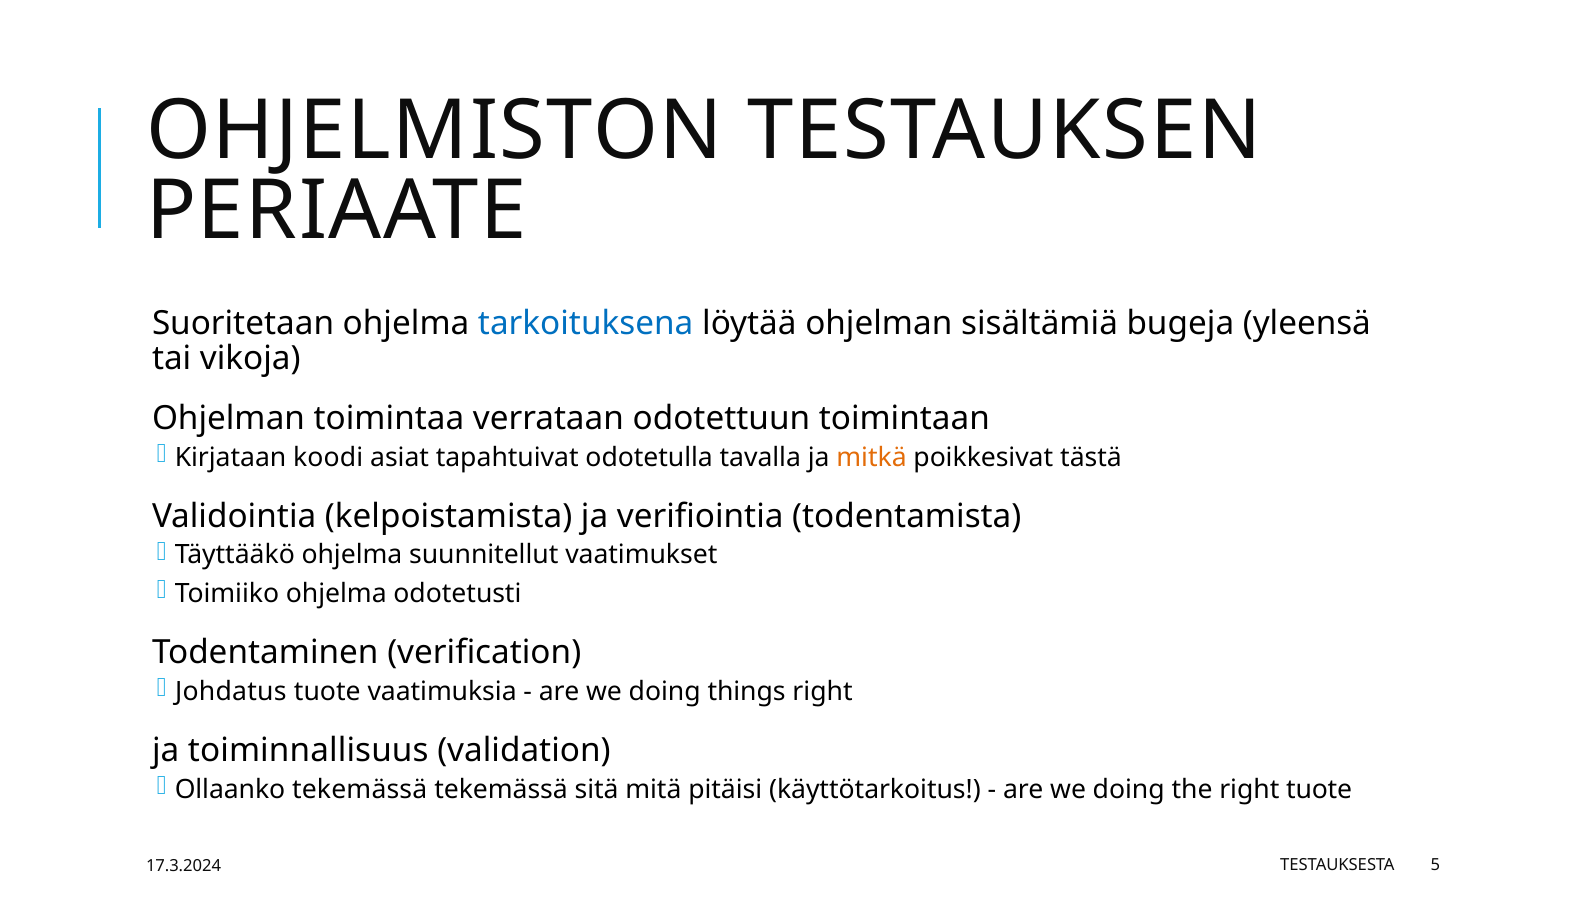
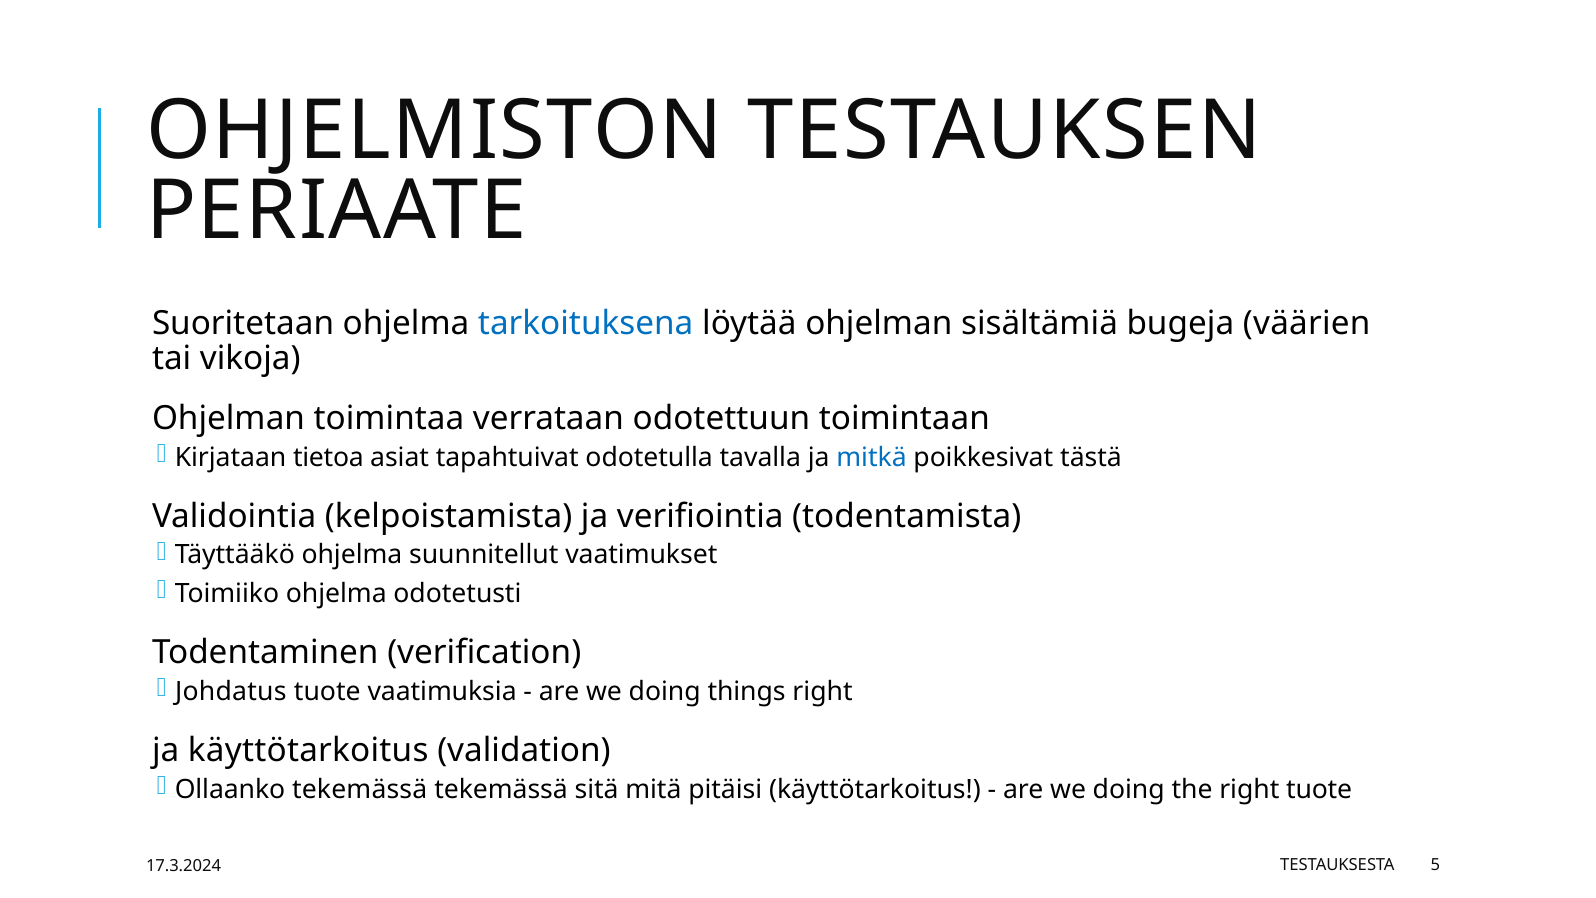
yleensä: yleensä -> väärien (1307, 323)
koodi: koodi -> tietoa (328, 457)
mitkä colour: orange -> blue (872, 457)
ja toiminnallisuus: toiminnallisuus -> käyttötarkoitus (308, 750)
